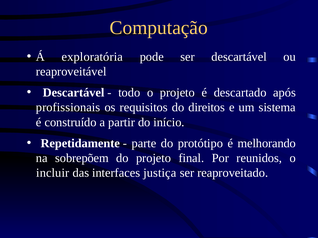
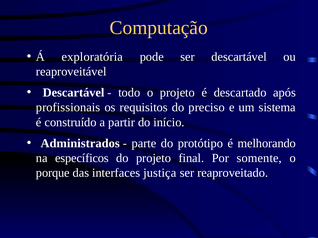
direitos: direitos -> preciso (207, 108)
Repetidamente: Repetidamente -> Administrados (80, 143)
sobrepõem: sobrepõem -> específicos (82, 158)
reunidos: reunidos -> somente (259, 158)
incluir: incluir -> porque (53, 173)
